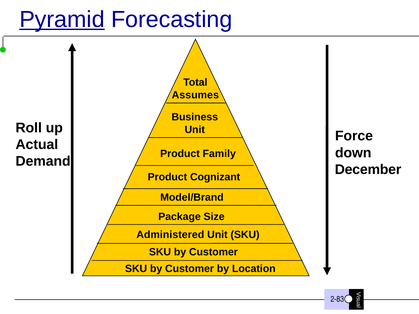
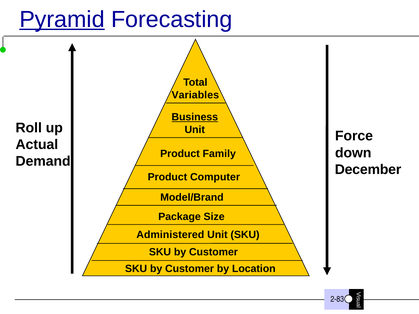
Assumes: Assumes -> Variables (195, 95)
Business underline: none -> present (195, 117)
Cognizant: Cognizant -> Computer (215, 177)
